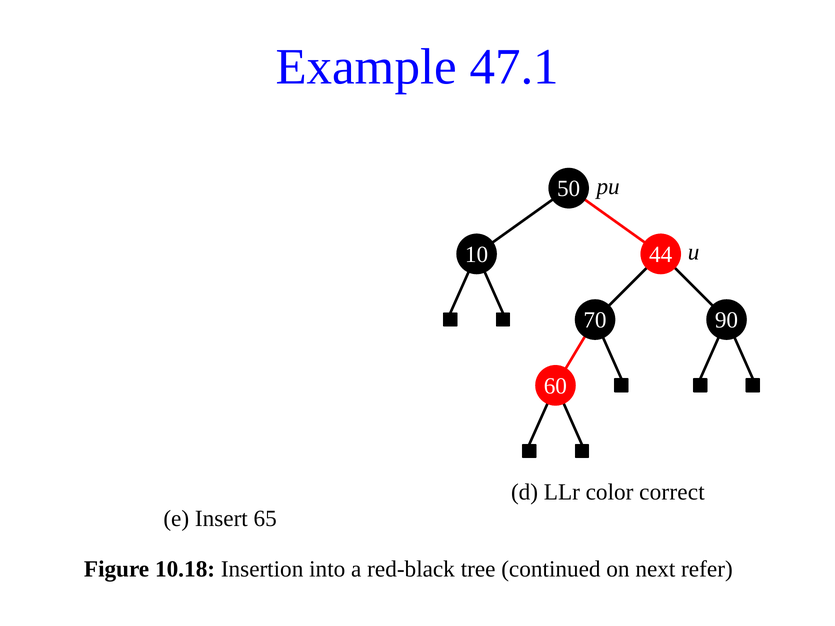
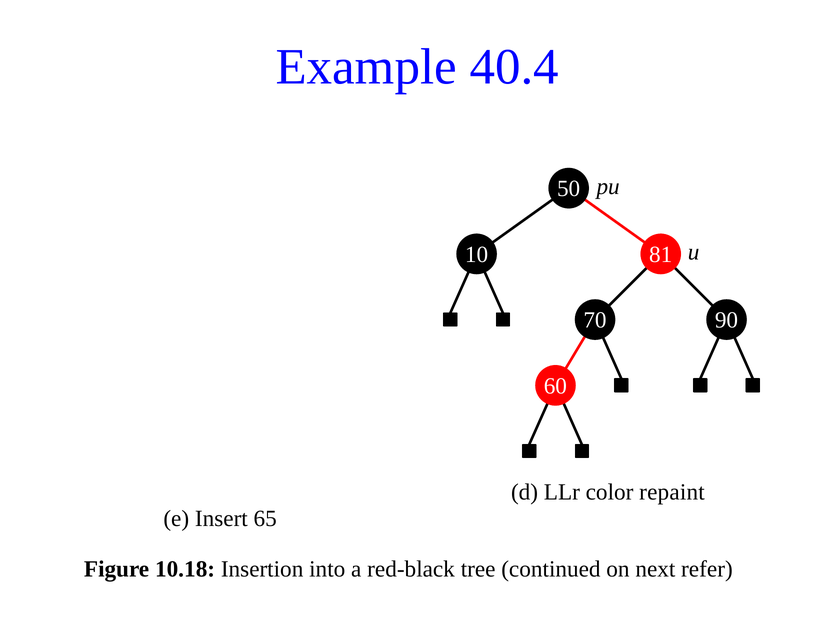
47.1: 47.1 -> 40.4 (514, 67)
44: 44 -> 81 (661, 255)
correct: correct -> repaint (672, 492)
